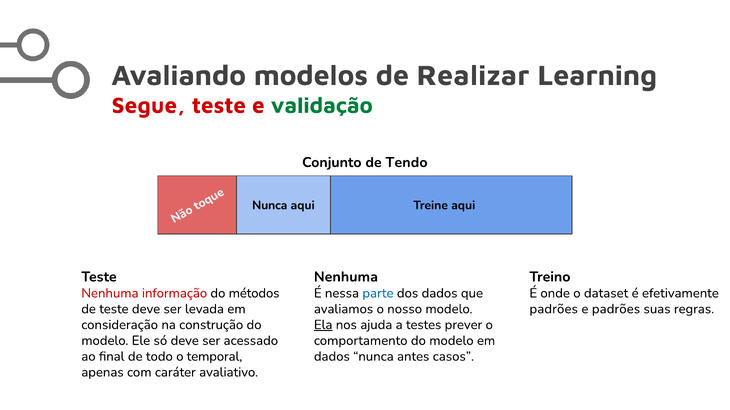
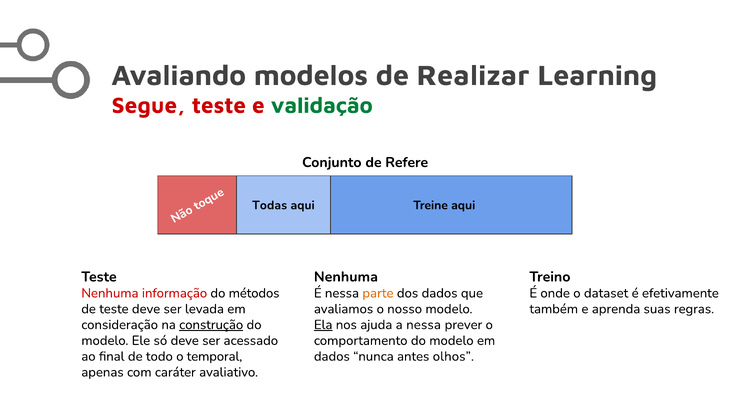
Tendo: Tendo -> Refere (407, 163)
Nunca: Nunca -> Todas (270, 206)
parte colour: blue -> orange (378, 294)
padrões: padrões -> também (554, 309)
e padrões: padrões -> aprenda (616, 309)
construção underline: none -> present (211, 325)
a testes: testes -> nessa (424, 325)
casos: casos -> olhos (453, 357)
